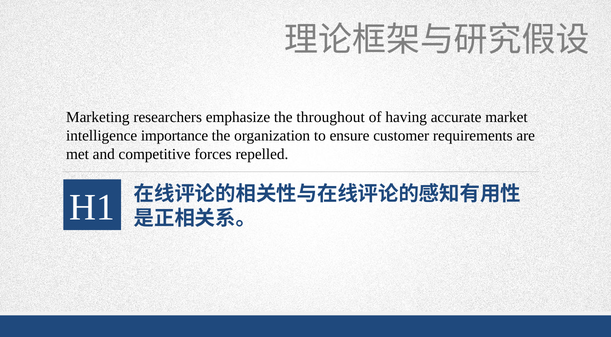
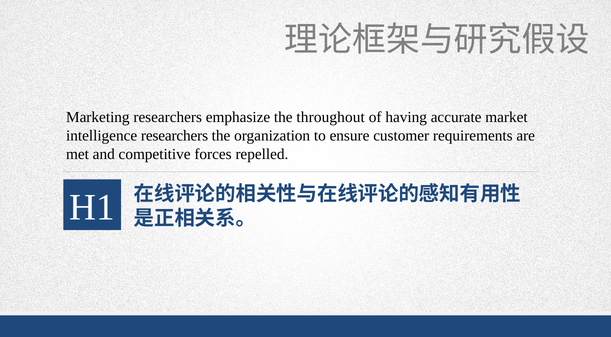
intelligence importance: importance -> researchers (175, 136)
